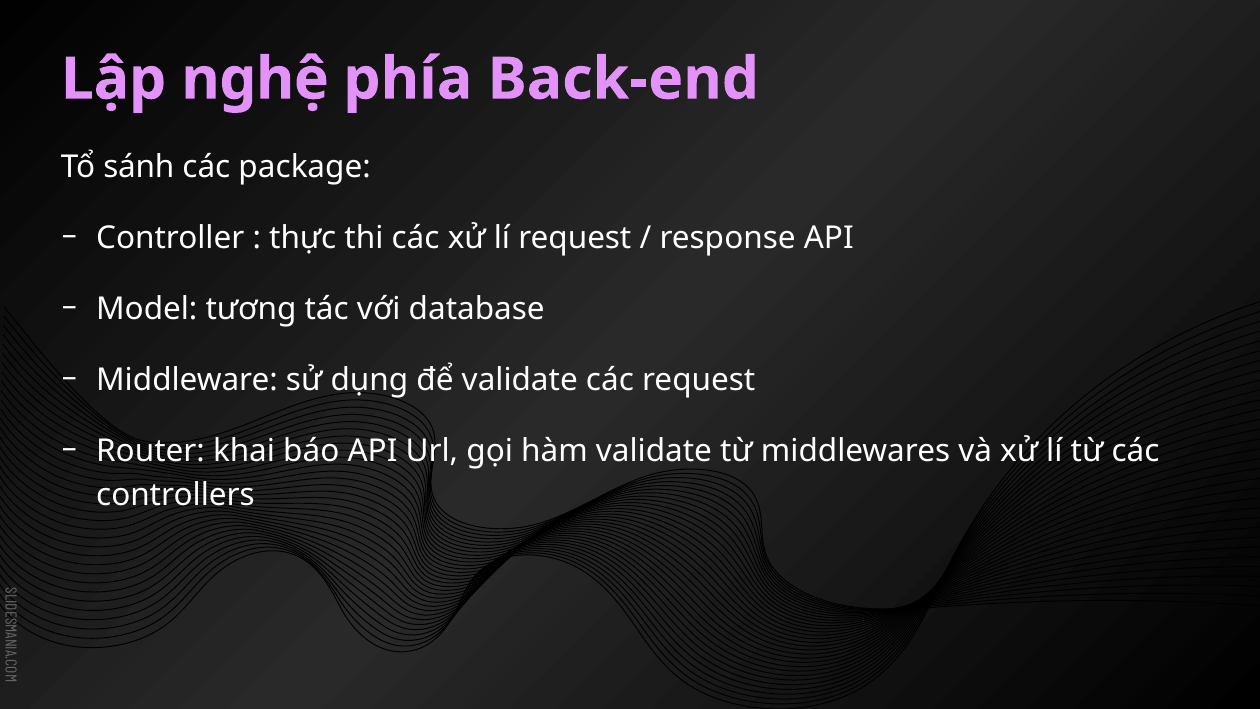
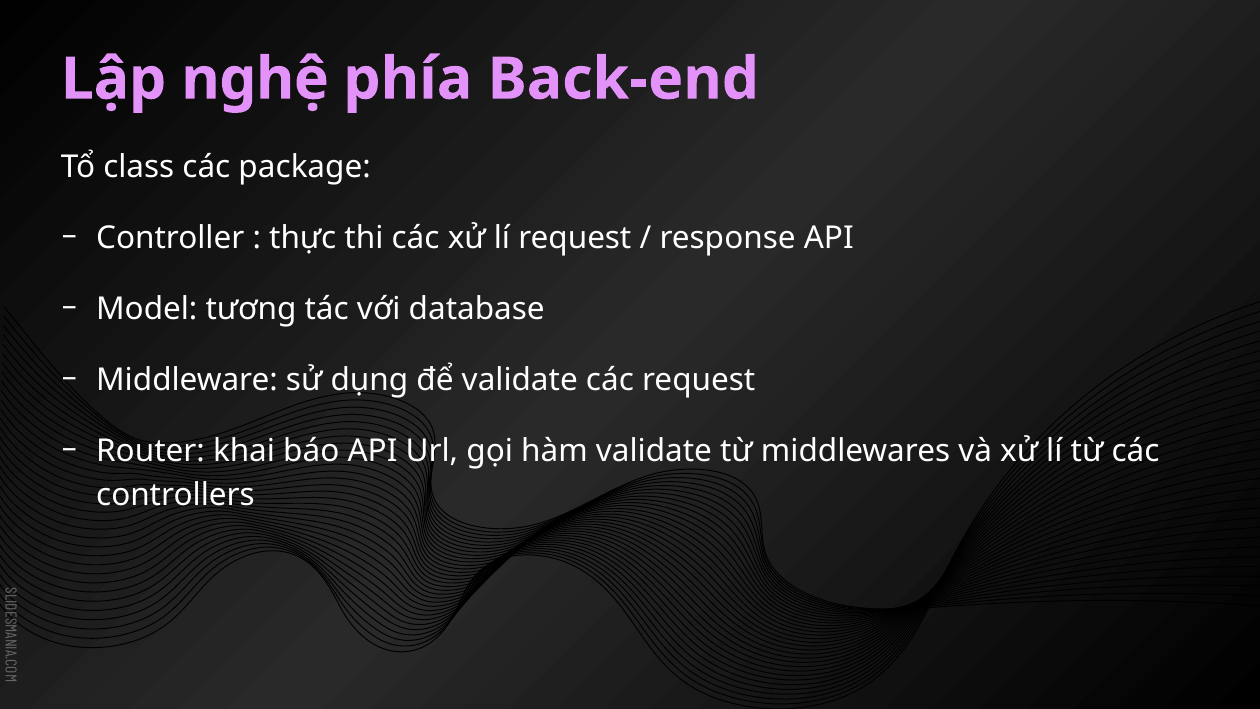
sánh: sánh -> class (139, 167)
